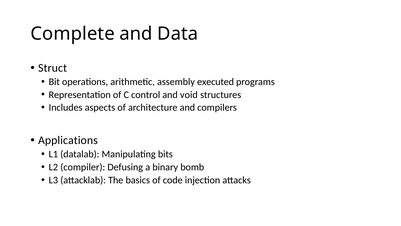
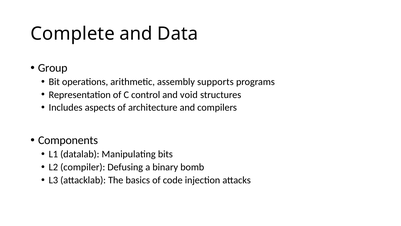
Struct: Struct -> Group (53, 68)
executed: executed -> supports (215, 82)
Applications: Applications -> Components (68, 140)
